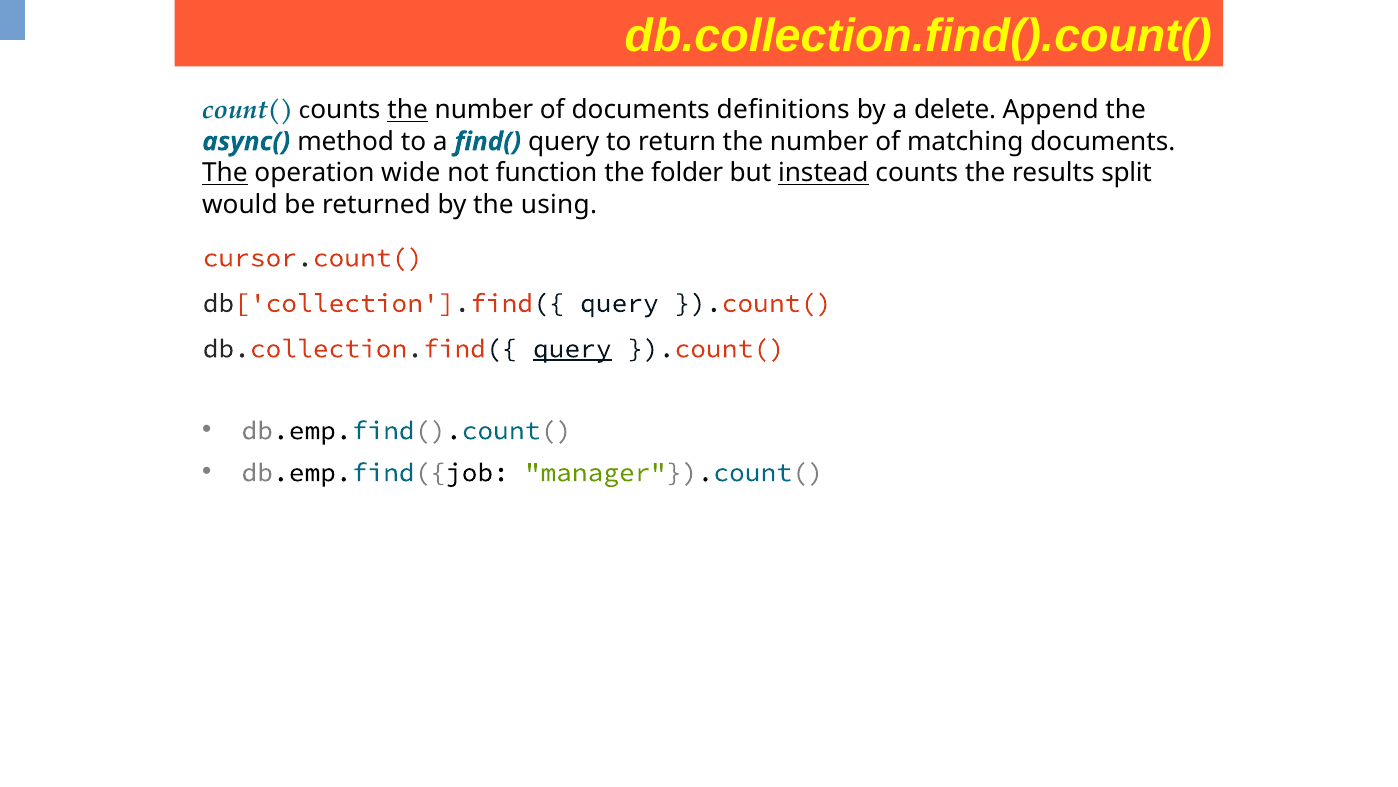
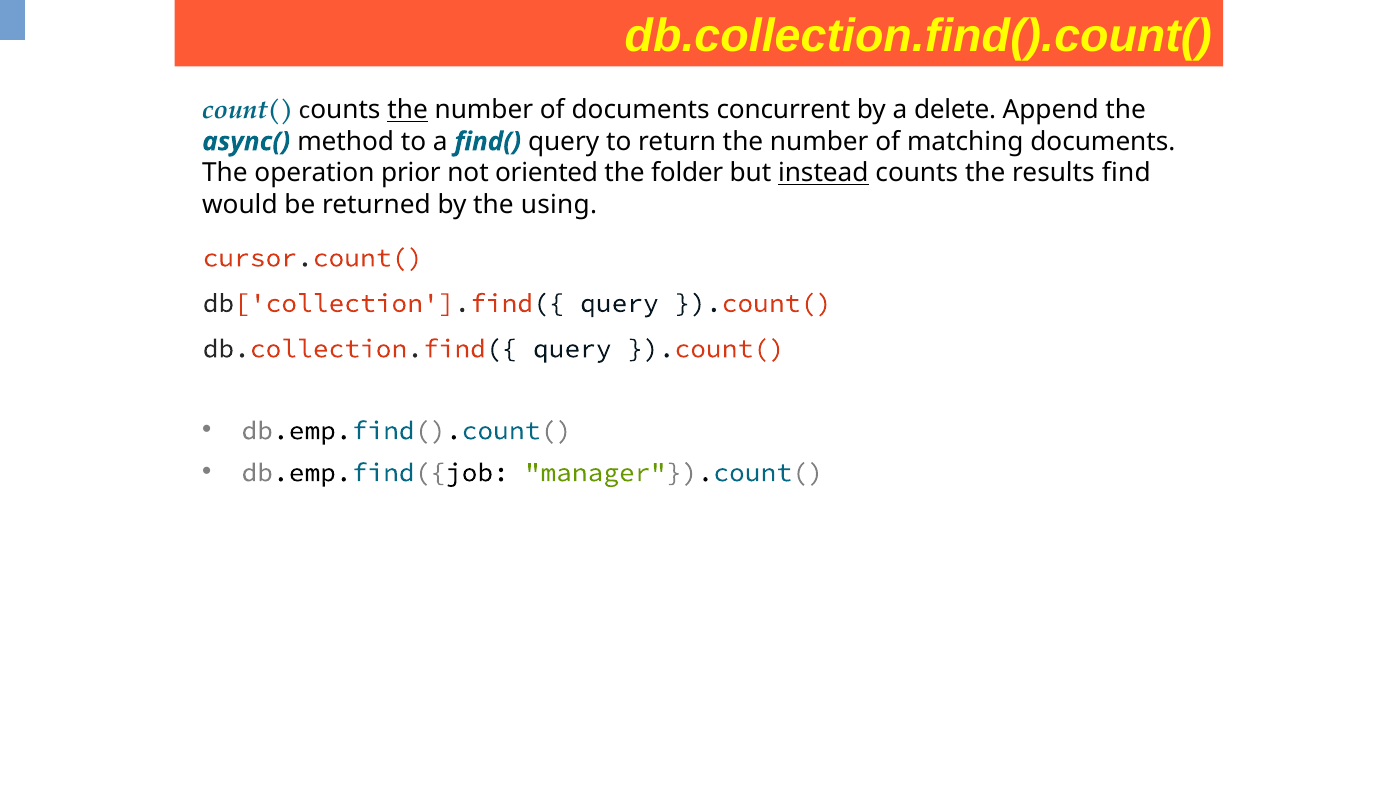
definitions: definitions -> concurrent (783, 110)
The underline: present -> none (225, 173)
wide: wide -> prior (411, 173)
function: function -> oriented (547, 173)
split: split -> find (1126, 173)
query underline: present -> none (572, 348)
